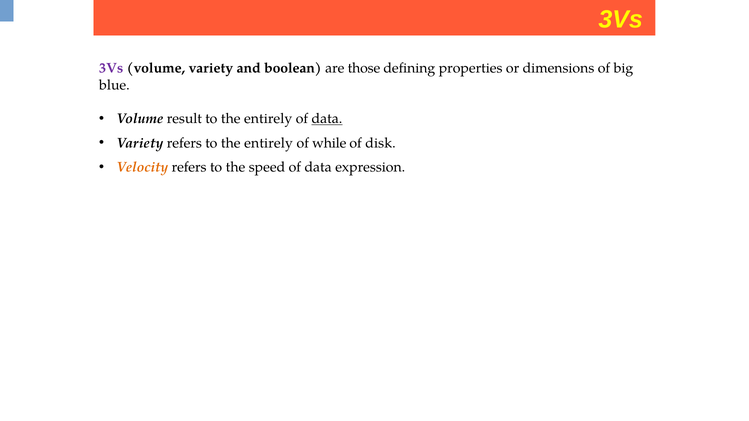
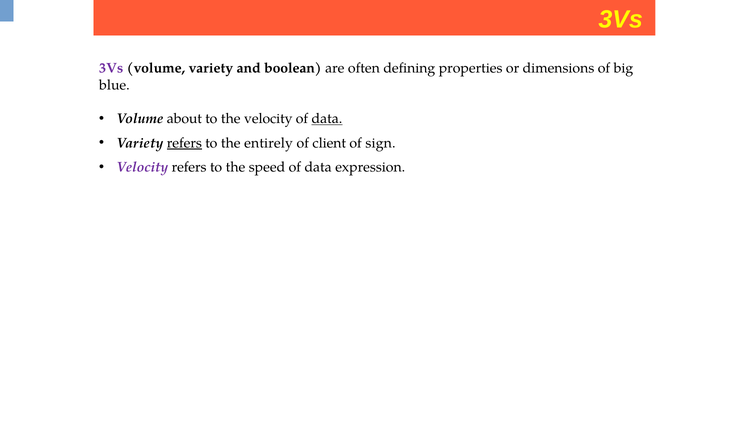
those: those -> often (364, 68)
result: result -> about (184, 119)
entirely: entirely -> velocity (268, 119)
refers underline: none -> present (184, 143)
while: while -> client (329, 143)
disk: disk -> sign (381, 143)
Velocity colour: orange -> purple (142, 167)
